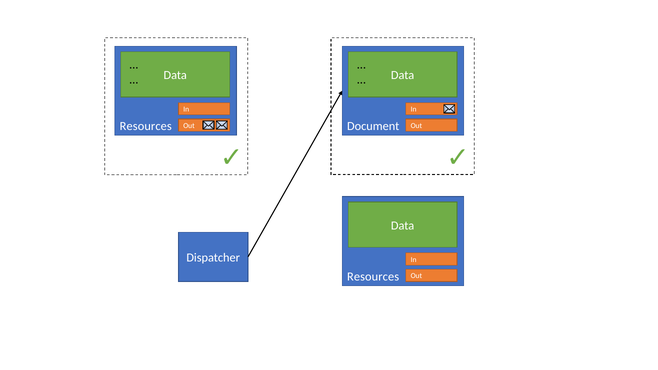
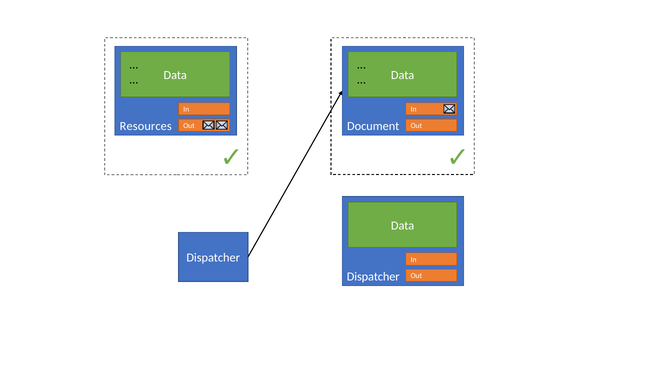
Resources: Resources -> Dispatcher (373, 277)
